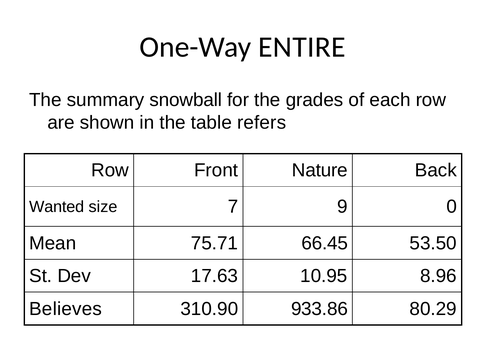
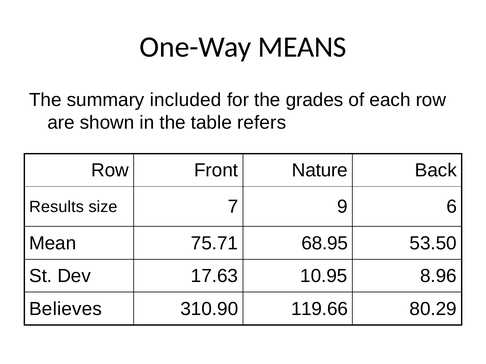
ENTIRE: ENTIRE -> MEANS (302, 47)
snowball: snowball -> included (186, 100)
Wanted: Wanted -> Results (57, 207)
0: 0 -> 6 (452, 207)
66.45: 66.45 -> 68.95 (325, 243)
933.86: 933.86 -> 119.66 (319, 309)
